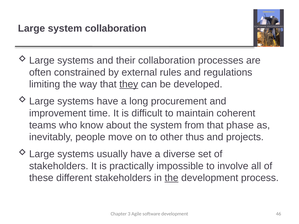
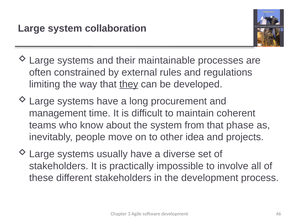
their collaboration: collaboration -> maintainable (167, 60)
improvement: improvement -> management (58, 113)
thus: thus -> idea (195, 137)
the underline: present -> none (172, 178)
